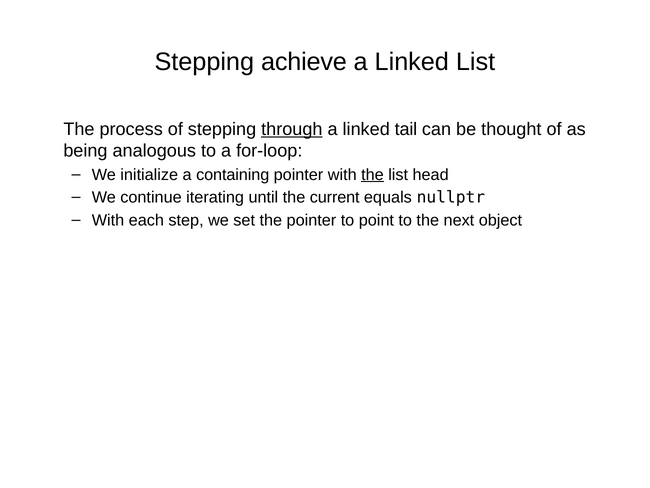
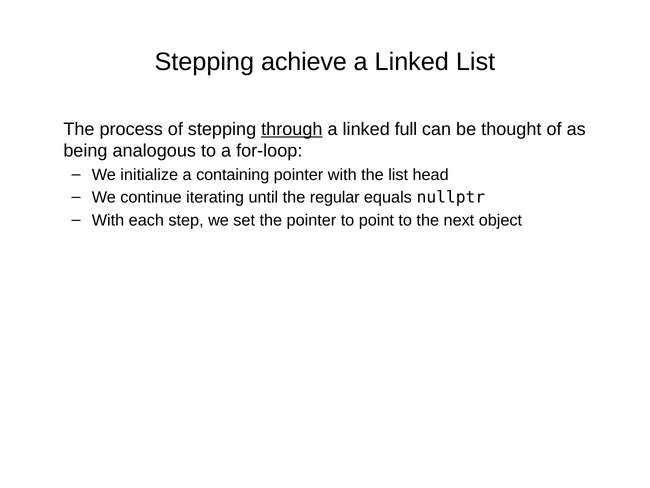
tail: tail -> full (406, 129)
the underline: present -> none (372, 174)
current: current -> regular (335, 197)
